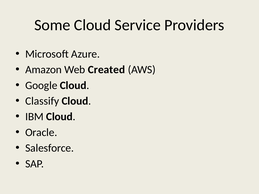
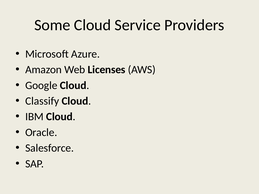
Created: Created -> Licenses (107, 70)
